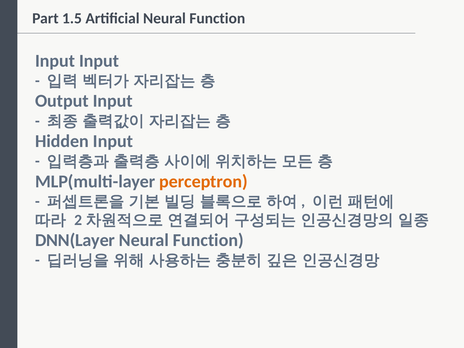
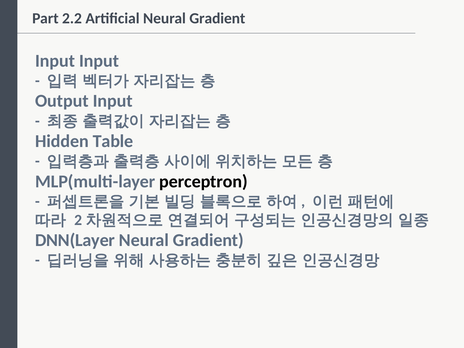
1.5: 1.5 -> 2.2 (72, 18)
Artificial Neural Function: Function -> Gradient (217, 18)
Hidden Input: Input -> Table (113, 141)
perceptron colour: orange -> black (203, 181)
Function: Function -> Gradient (208, 240)
